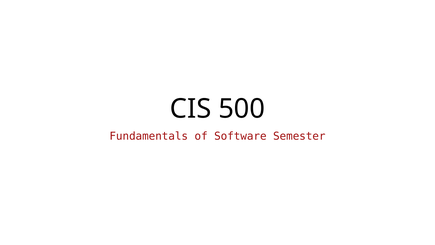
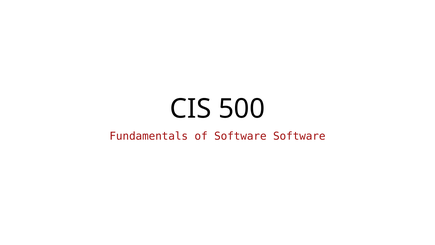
Software Semester: Semester -> Software (299, 136)
